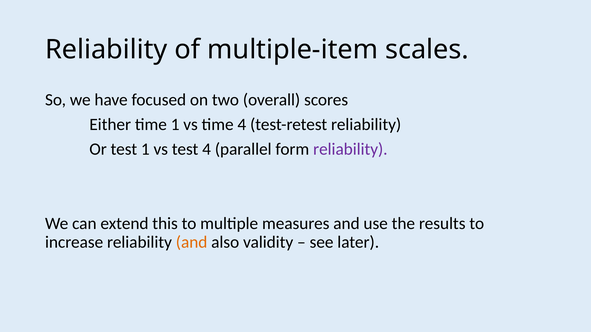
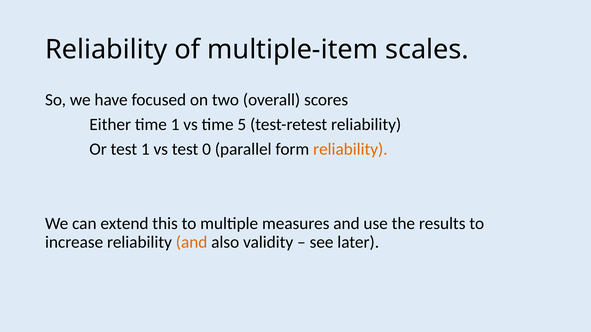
time 4: 4 -> 5 (242, 125)
test 4: 4 -> 0 (207, 149)
reliability colour: purple -> orange (350, 149)
